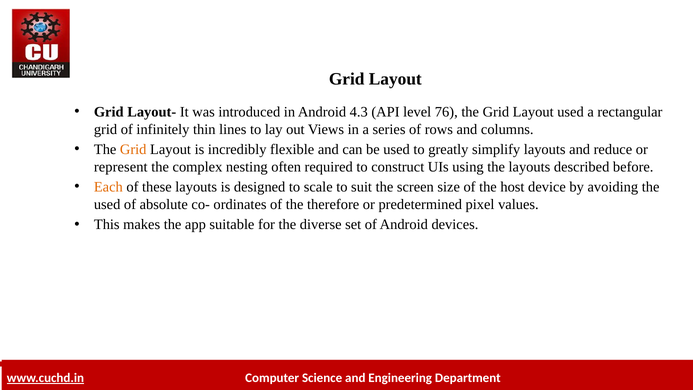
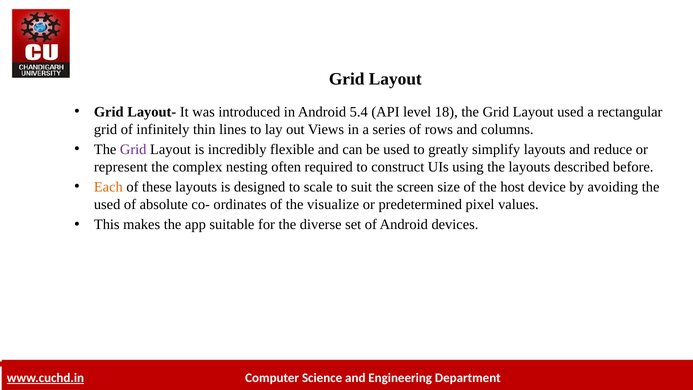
4.3: 4.3 -> 5.4 (359, 112)
76: 76 -> 18 (446, 112)
Grid colour: orange -> purple (133, 149)
therefore: therefore -> visualize (333, 204)
